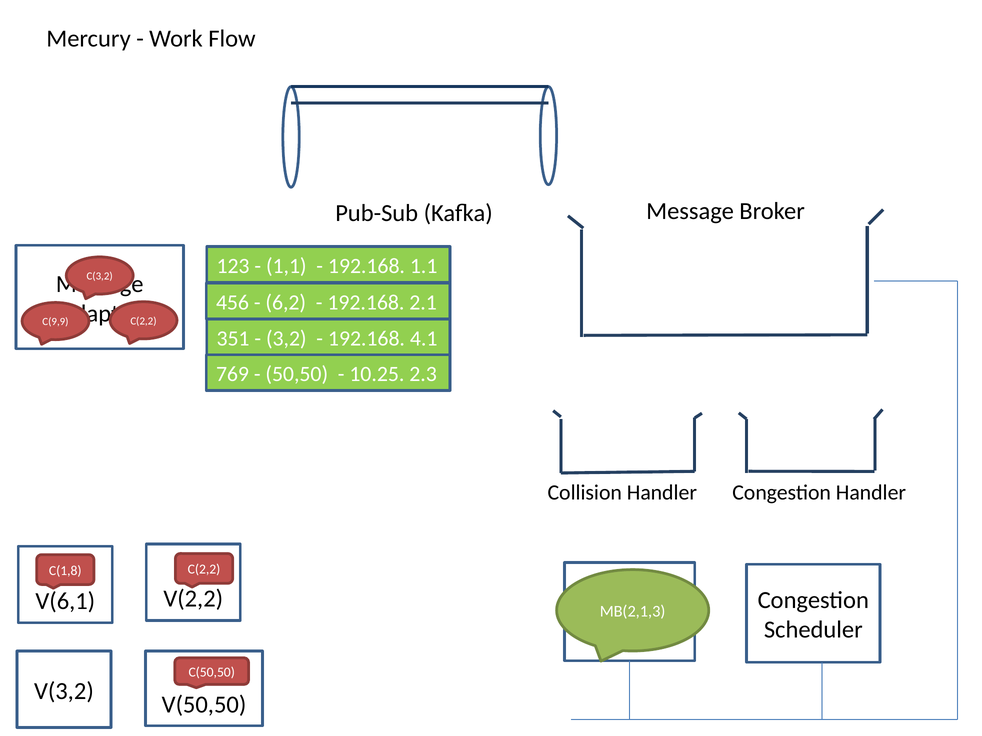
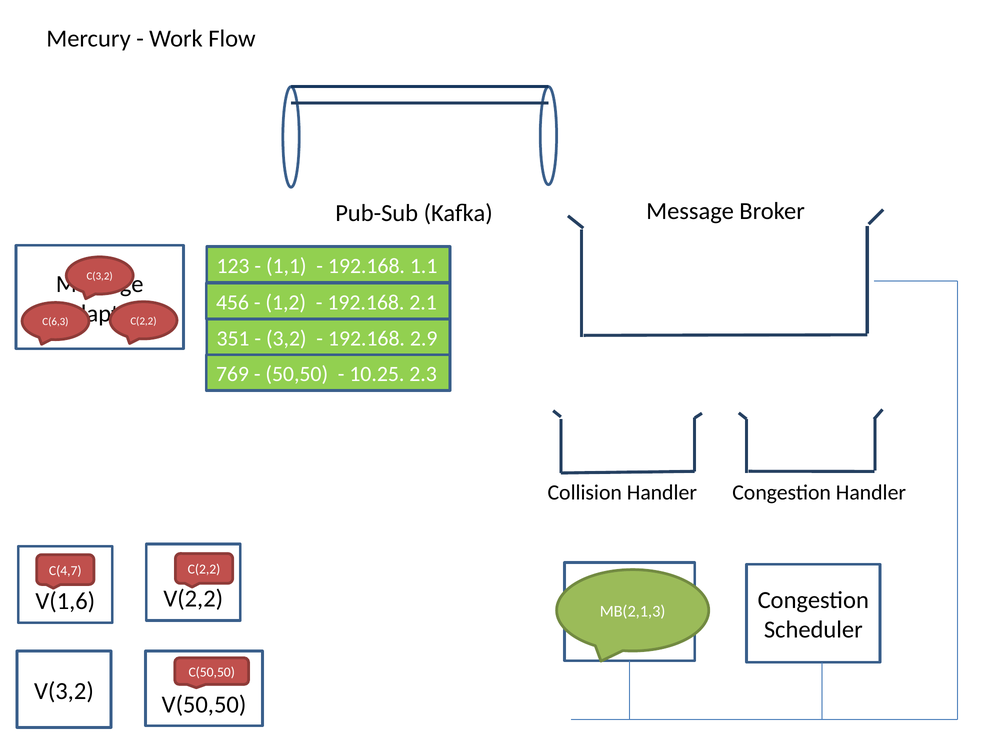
6,2: 6,2 -> 1,2 (286, 303)
C(9,9: C(9,9 -> C(6,3 (55, 322)
4.1: 4.1 -> 2.9 (424, 339)
C(1,8: C(1,8 -> C(4,7 (65, 571)
V(6,1: V(6,1 -> V(1,6 (65, 601)
